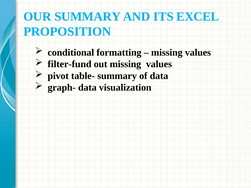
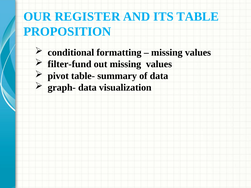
OUR SUMMARY: SUMMARY -> REGISTER (87, 17)
EXCEL: EXCEL -> TABLE (198, 17)
